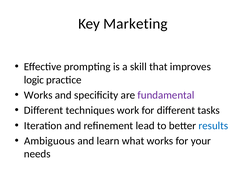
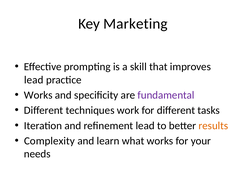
logic: logic -> lead (34, 80)
results colour: blue -> orange (213, 126)
Ambiguous: Ambiguous -> Complexity (49, 141)
